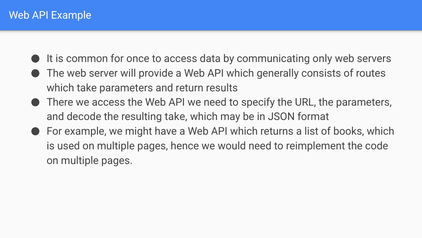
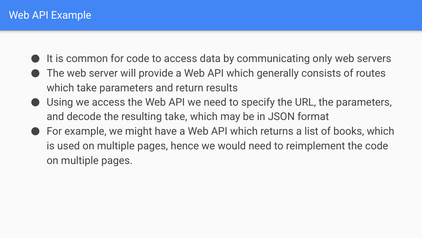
for once: once -> code (138, 59)
There: There -> Using (60, 102)
